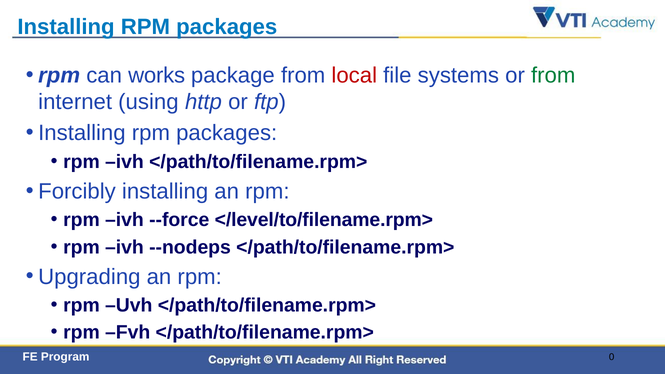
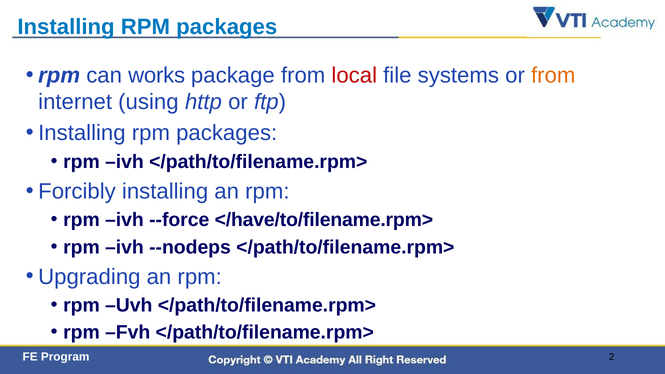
from colour: green -> orange (553, 76)
</level/to/filename.rpm>: </level/to/filename.rpm> -> </have/to/filename.rpm> (324, 220)
0: 0 -> 2 (612, 357)
